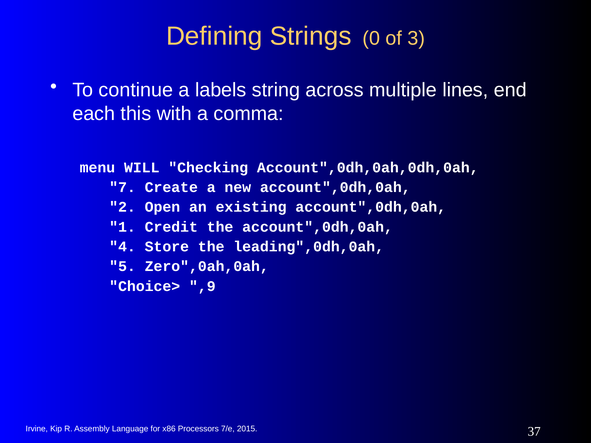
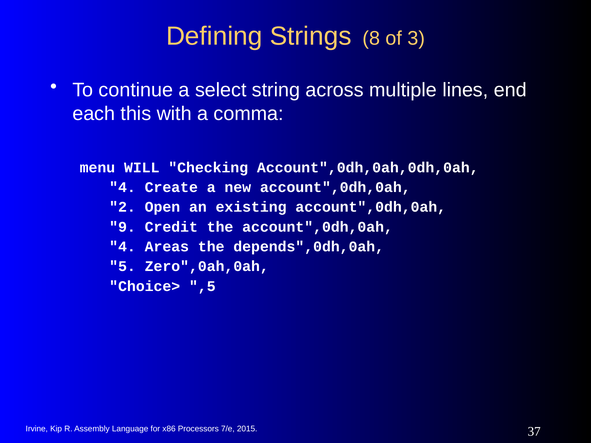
0: 0 -> 8 (371, 38)
labels: labels -> select (221, 90)
7: 7 -> 4 (123, 187)
1: 1 -> 9 (123, 227)
Store: Store -> Areas (167, 247)
leading",0dh,0ah: leading",0dh,0ah -> depends",0dh,0ah (309, 247)
,9: ,9 -> ,5 (202, 286)
